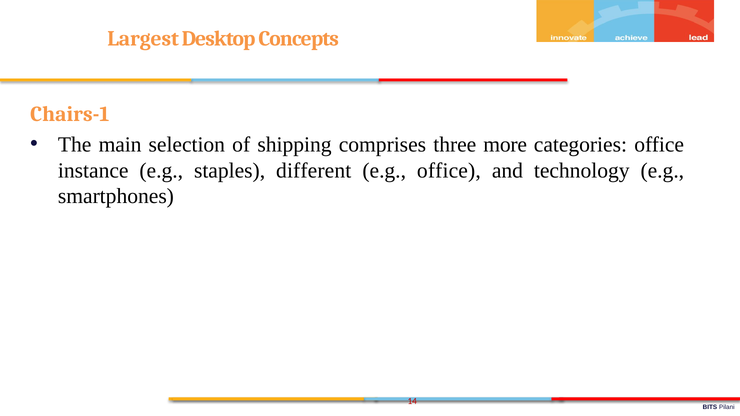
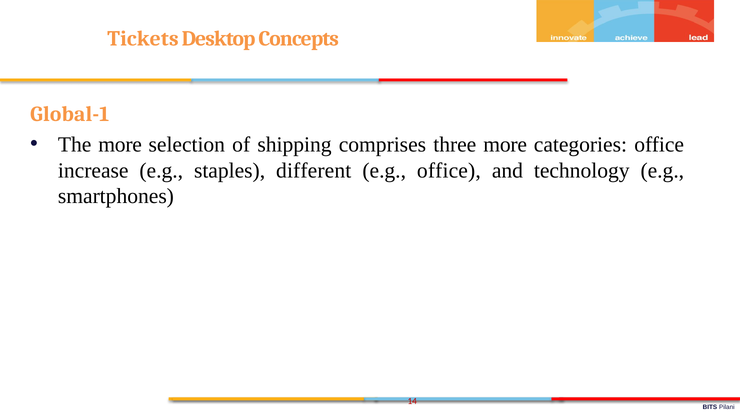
Largest: Largest -> Tickets (143, 39)
Chairs-1: Chairs-1 -> Global-1 (70, 114)
The main: main -> more (120, 145)
instance: instance -> increase (93, 171)
